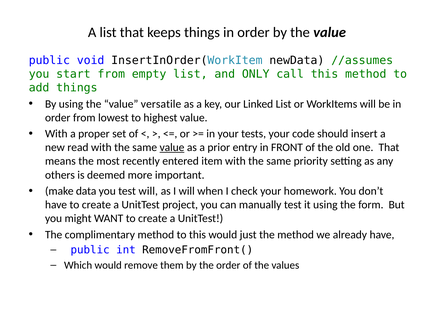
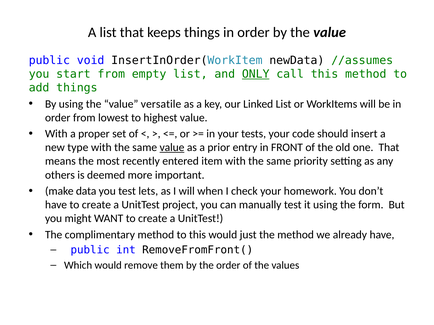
ONLY underline: none -> present (256, 74)
read: read -> type (78, 148)
test will: will -> lets (148, 191)
